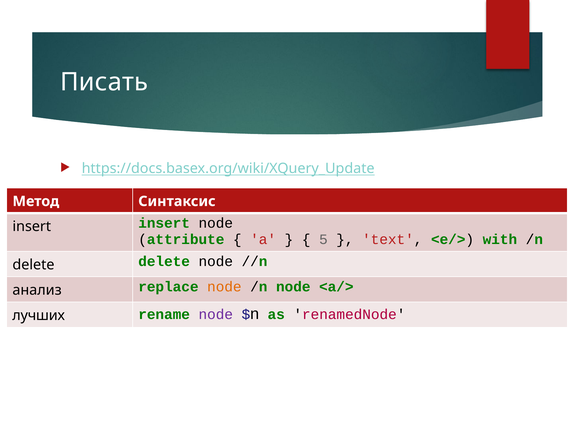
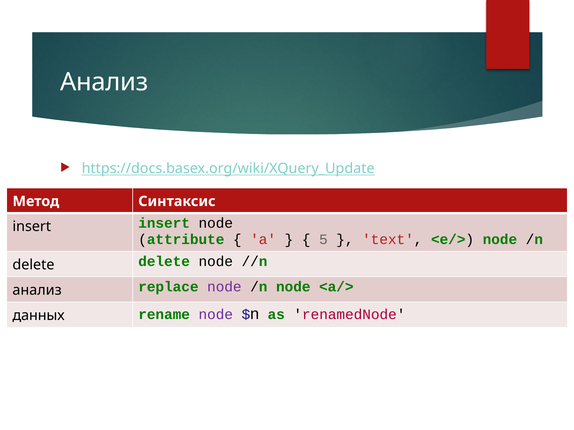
Писать: Писать -> Анализ (104, 82)
<e/> with: with -> node (500, 240)
node colour: orange -> purple (224, 287)
лучших: лучших -> данных (39, 316)
